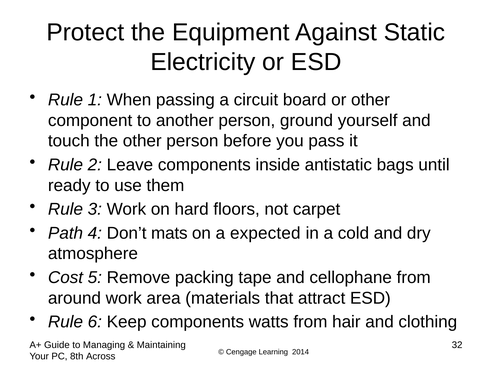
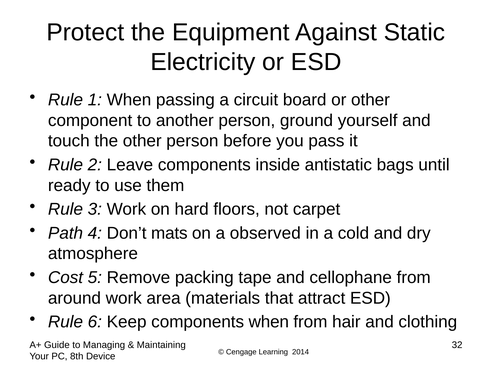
expected: expected -> observed (265, 233)
components watts: watts -> when (269, 322)
Across: Across -> Device (101, 356)
